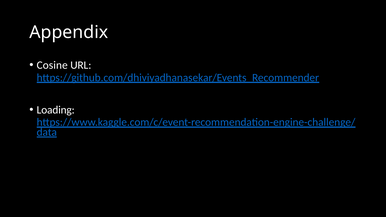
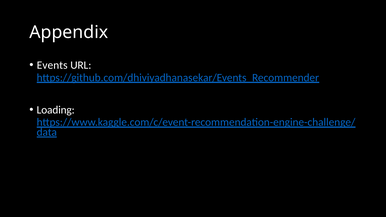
Cosine: Cosine -> Events (52, 65)
